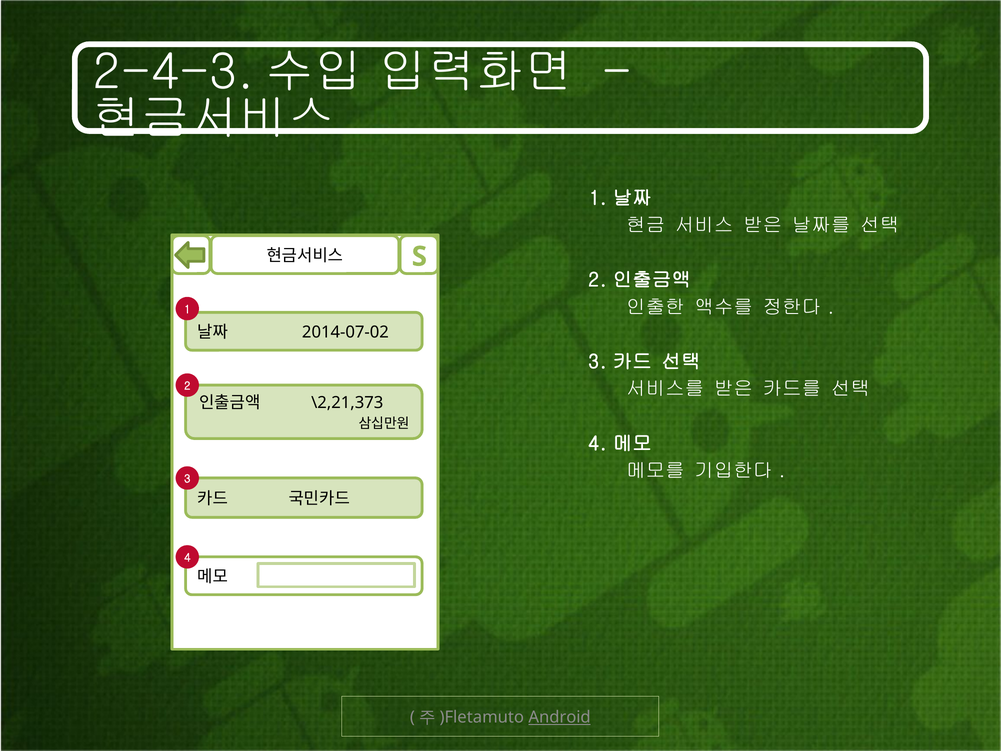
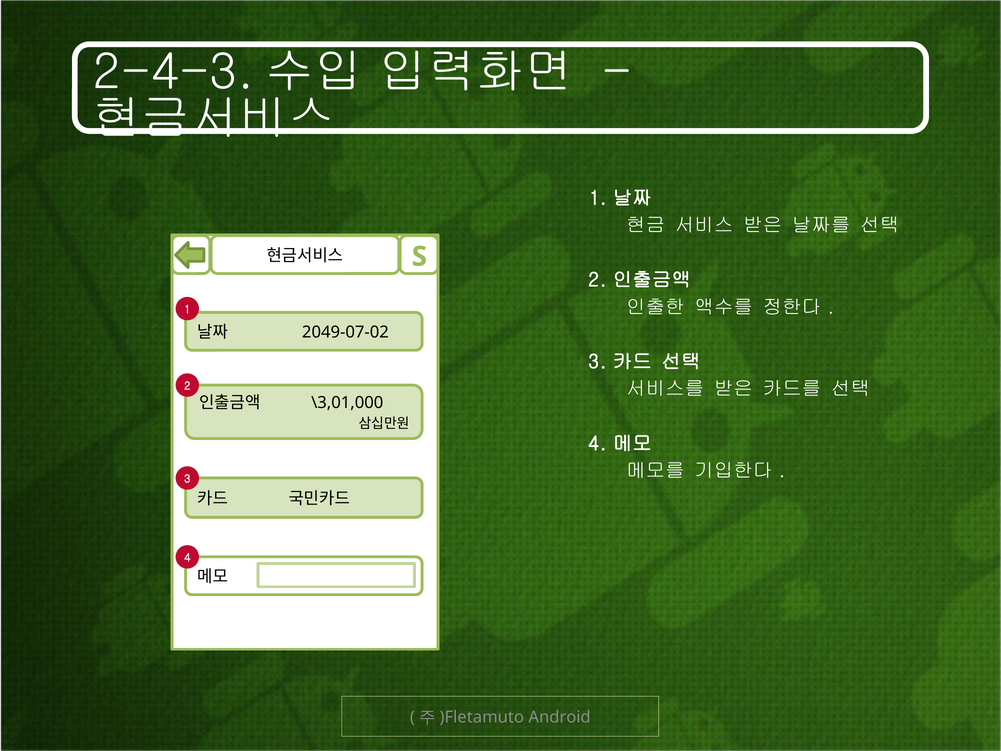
2014-07-02: 2014-07-02 -> 2049-07-02 (345, 332)
\2,21,373: \2,21,373 -> \3,01,000 (347, 403)
Android underline: present -> none (560, 717)
